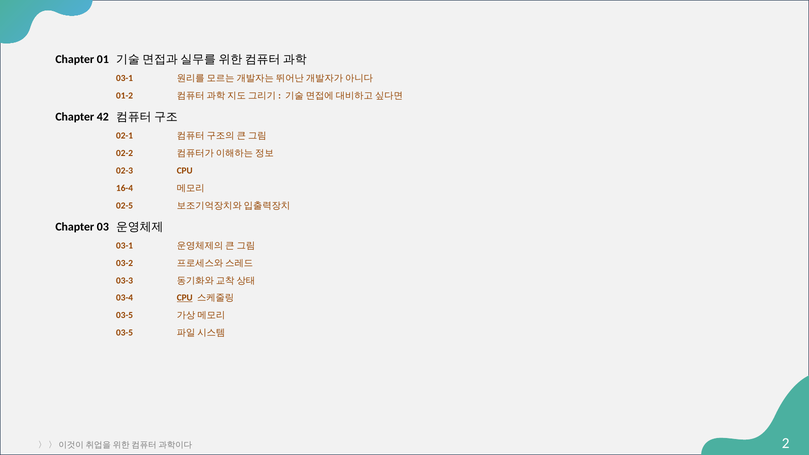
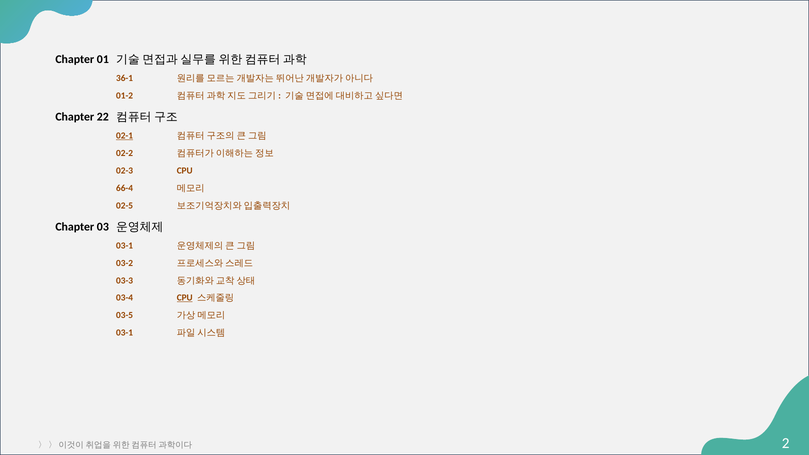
03-1: 03-1 -> 36-1 (125, 78)
42: 42 -> 22 (103, 117)
02-1 underline: none -> present (125, 136)
16-4: 16-4 -> 66-4 (125, 188)
03-5: 03-5 -> 03-1 (125, 333)
